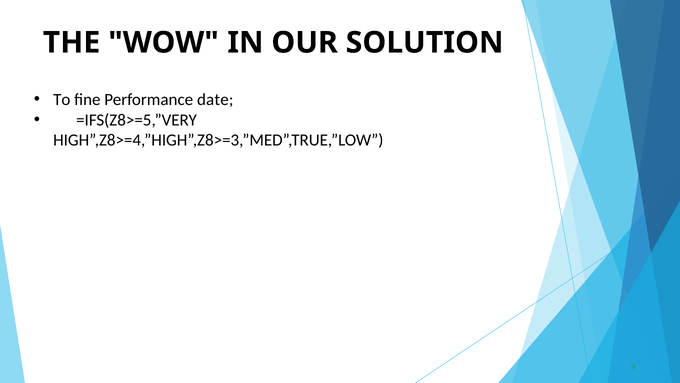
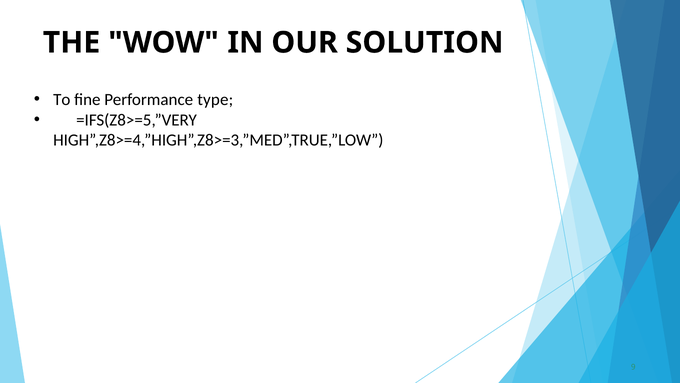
date: date -> type (215, 99)
